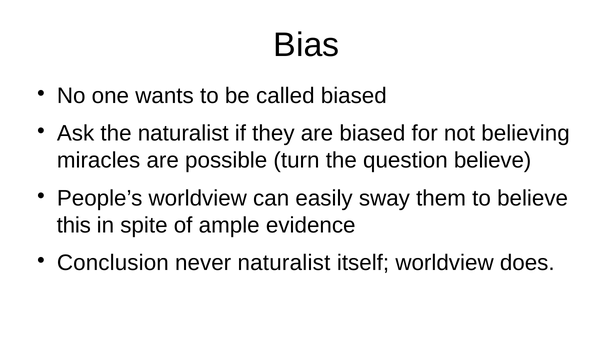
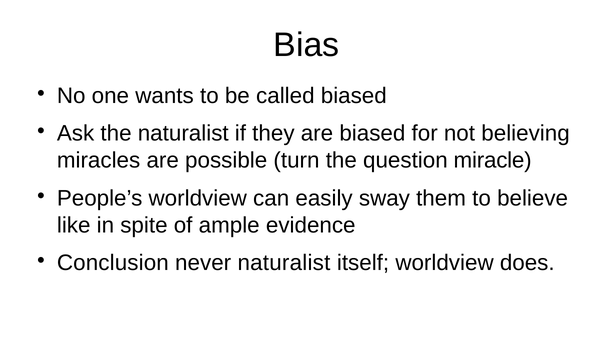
question believe: believe -> miracle (493, 160)
this: this -> like (74, 225)
